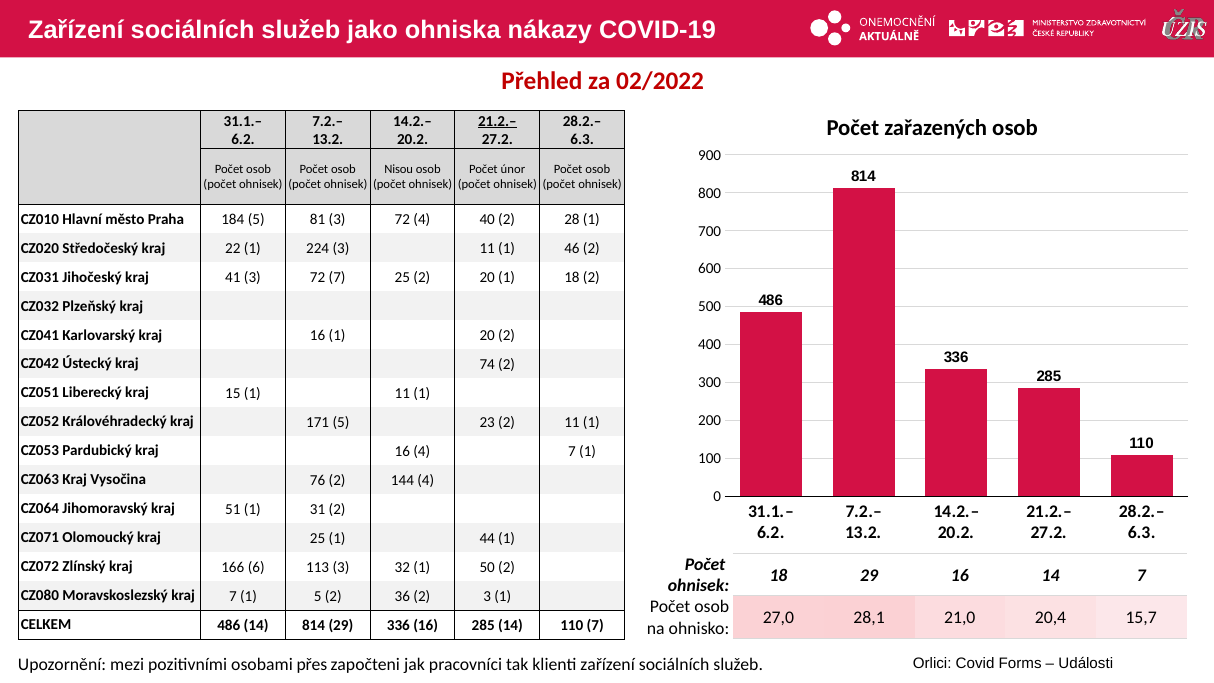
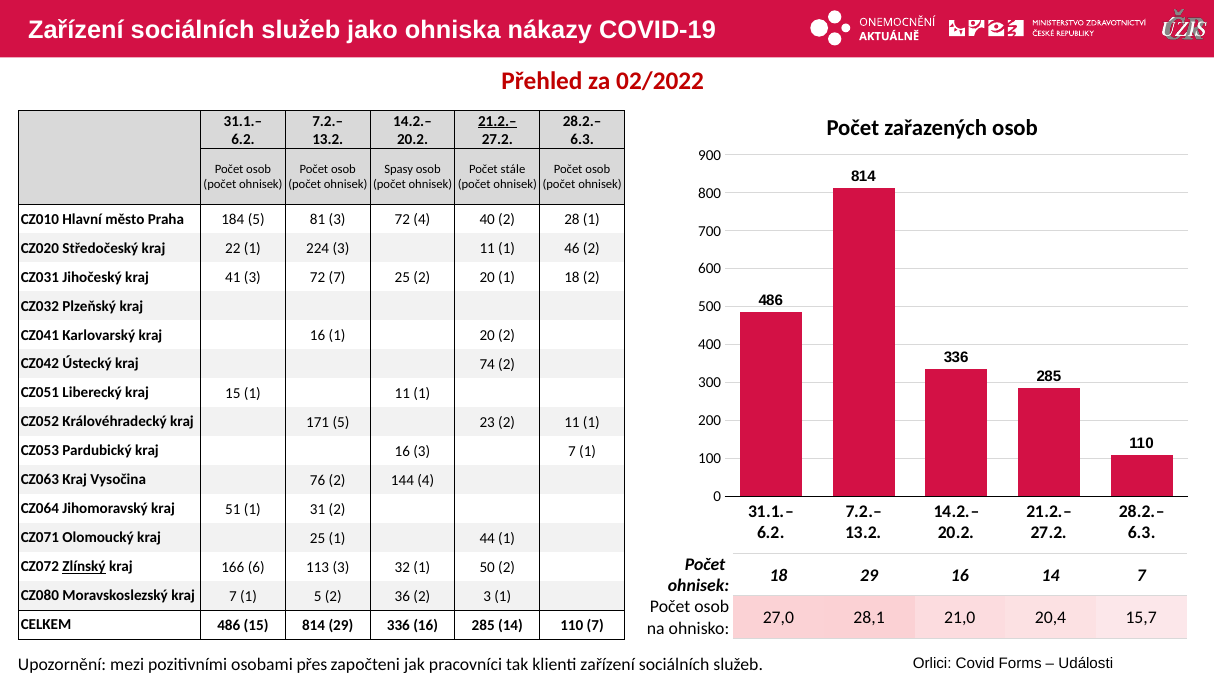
Nisou: Nisou -> Spasy (399, 169)
únor: únor -> stále (513, 169)
16 4: 4 -> 3 (422, 451)
Zlínský underline: none -> present (84, 567)
486 14: 14 -> 15 (256, 625)
